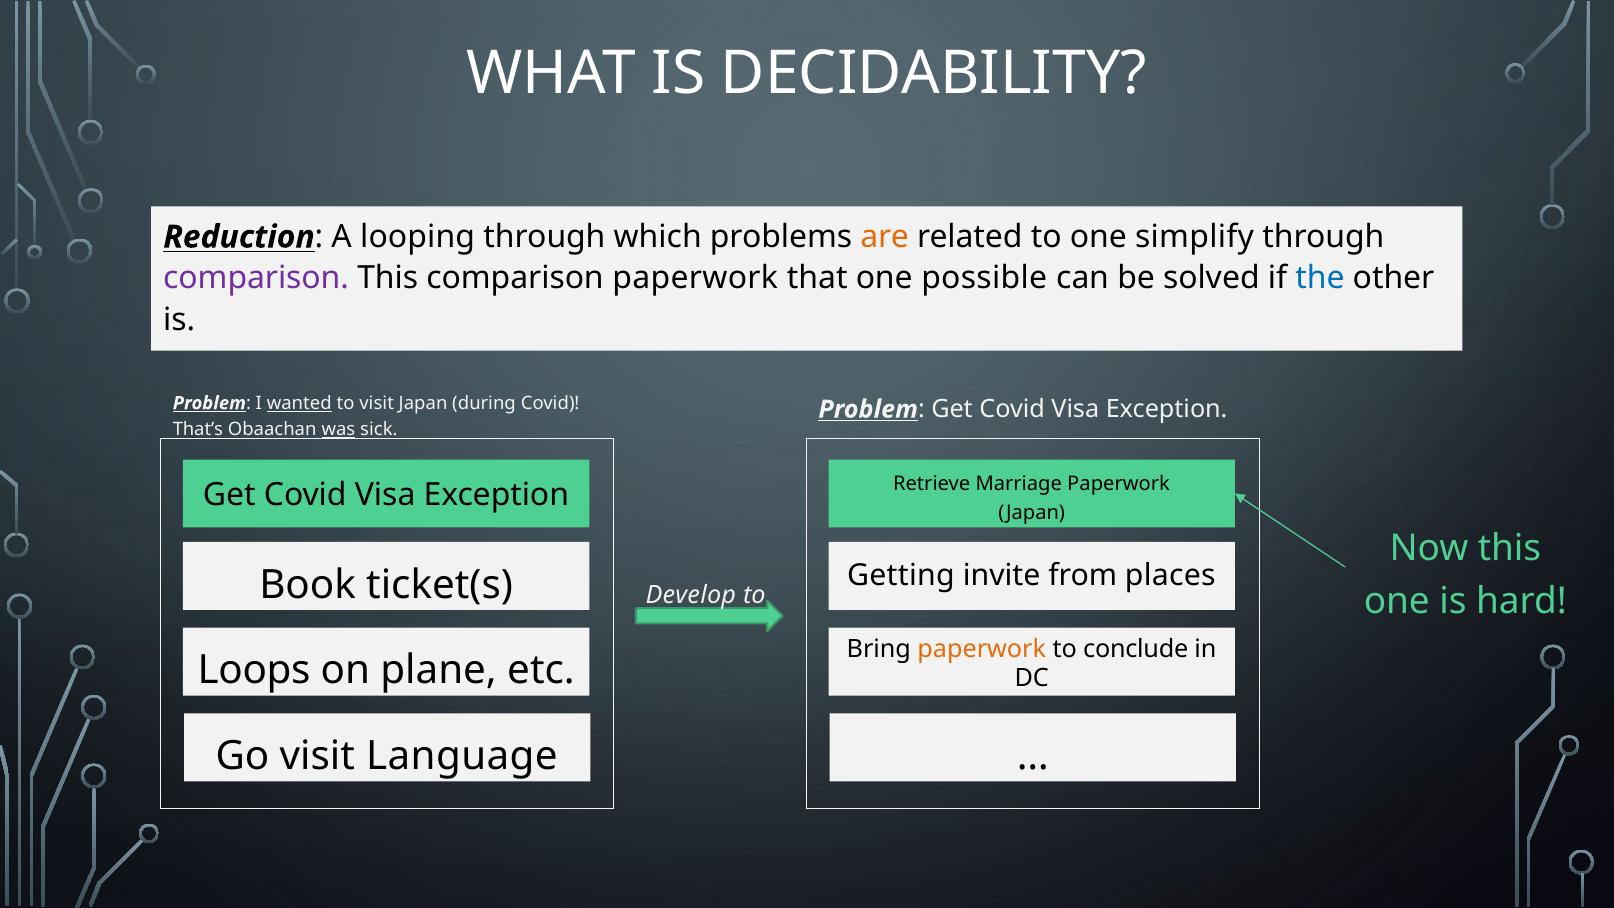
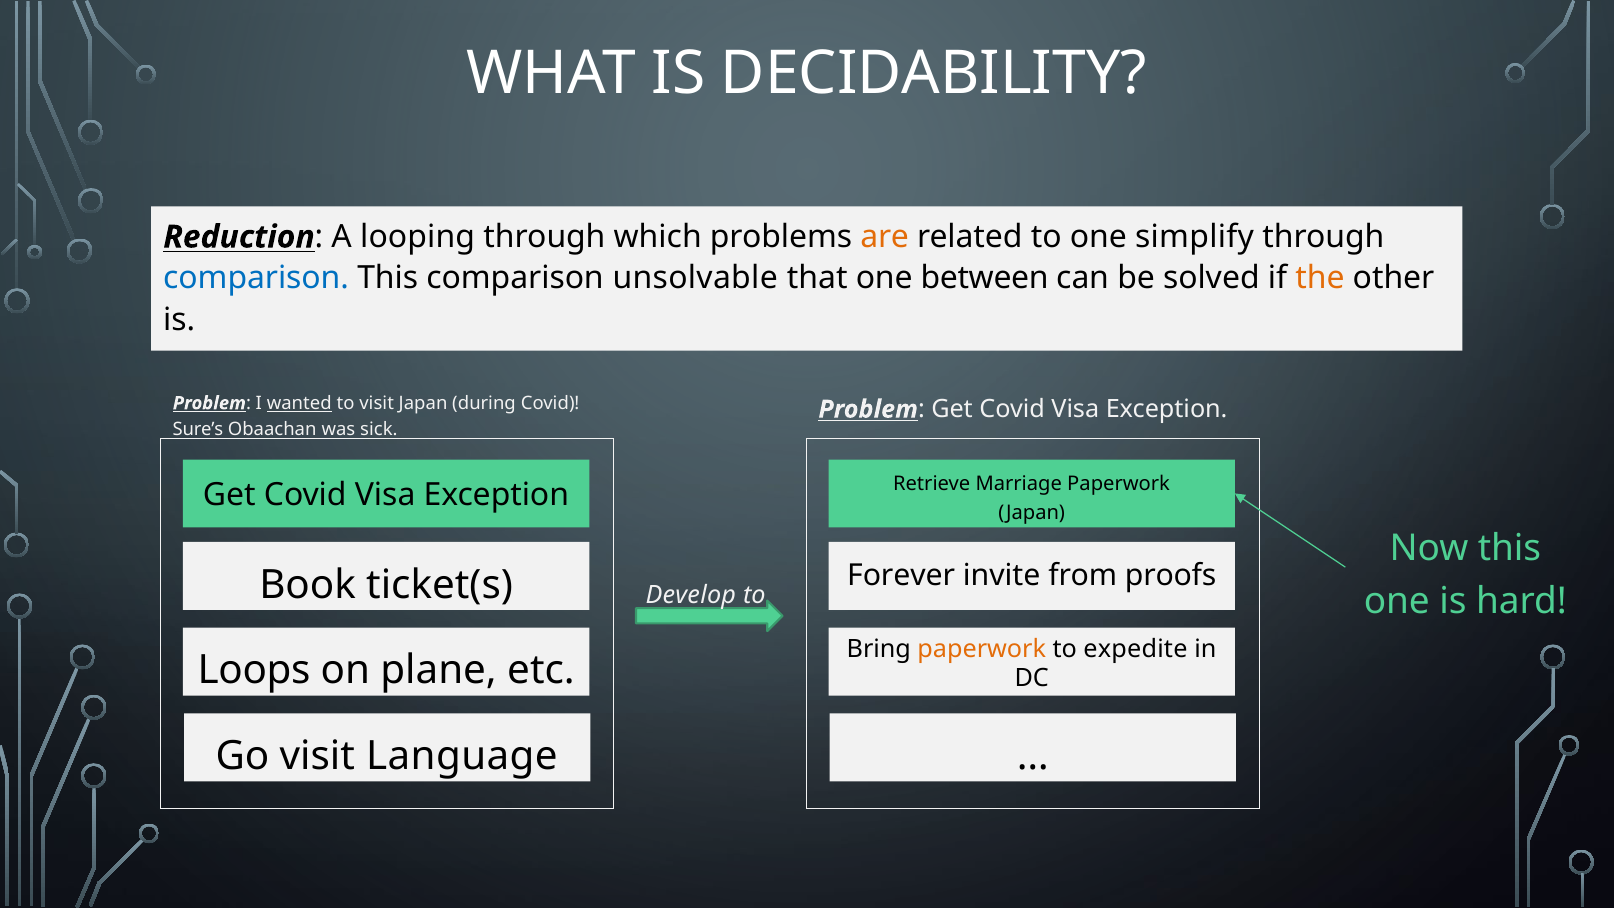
comparison colour: purple -> blue (256, 278)
comparison paperwork: paperwork -> unsolvable (695, 278)
possible: possible -> between (985, 278)
the colour: blue -> orange (1320, 278)
That’s: That’s -> Sure’s (198, 430)
was underline: present -> none (338, 430)
Getting: Getting -> Forever (901, 575)
places: places -> proofs (1171, 575)
conclude: conclude -> expedite (1135, 649)
